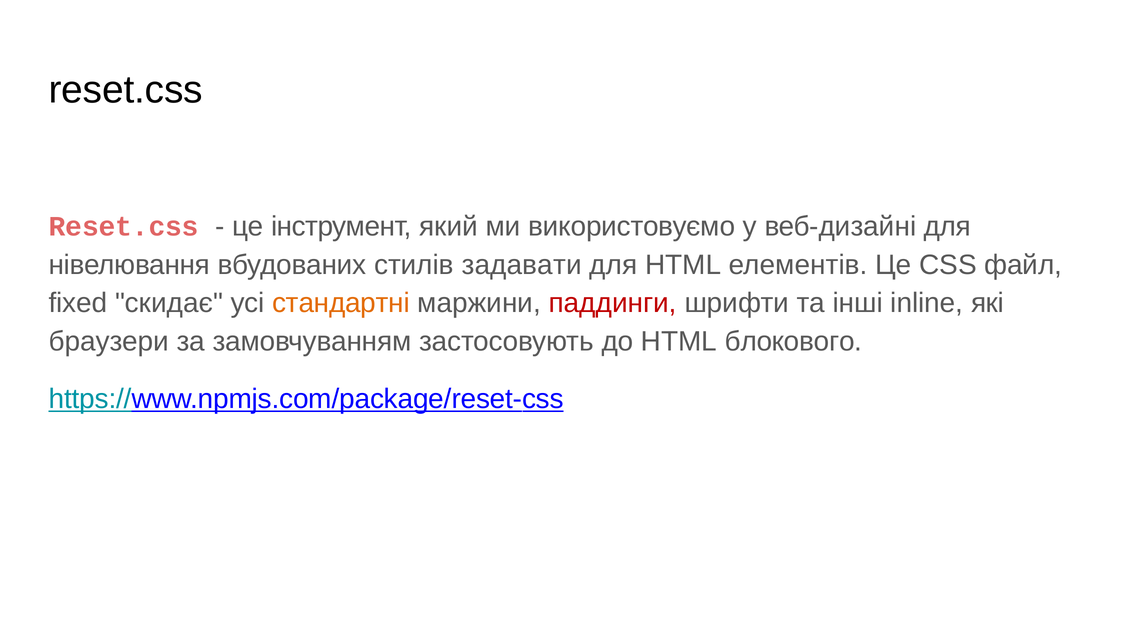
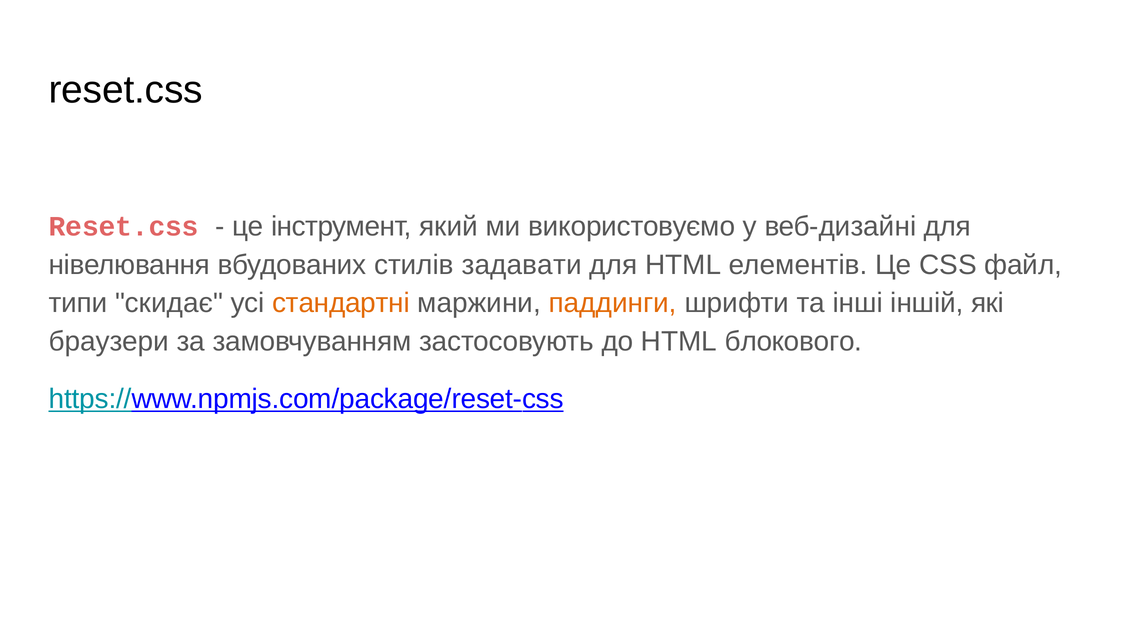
fixed: fixed -> типи (78, 303)
паддинги colour: red -> orange (613, 303)
inline: inline -> іншій (927, 303)
